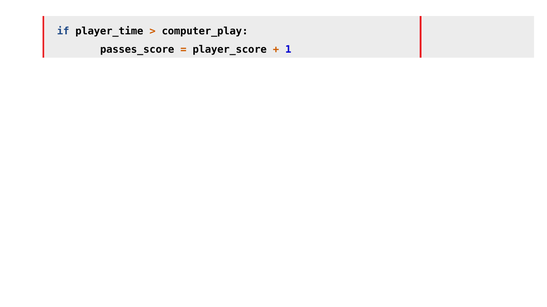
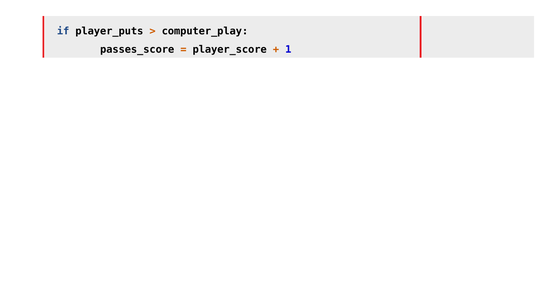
player_time: player_time -> player_puts (109, 31)
